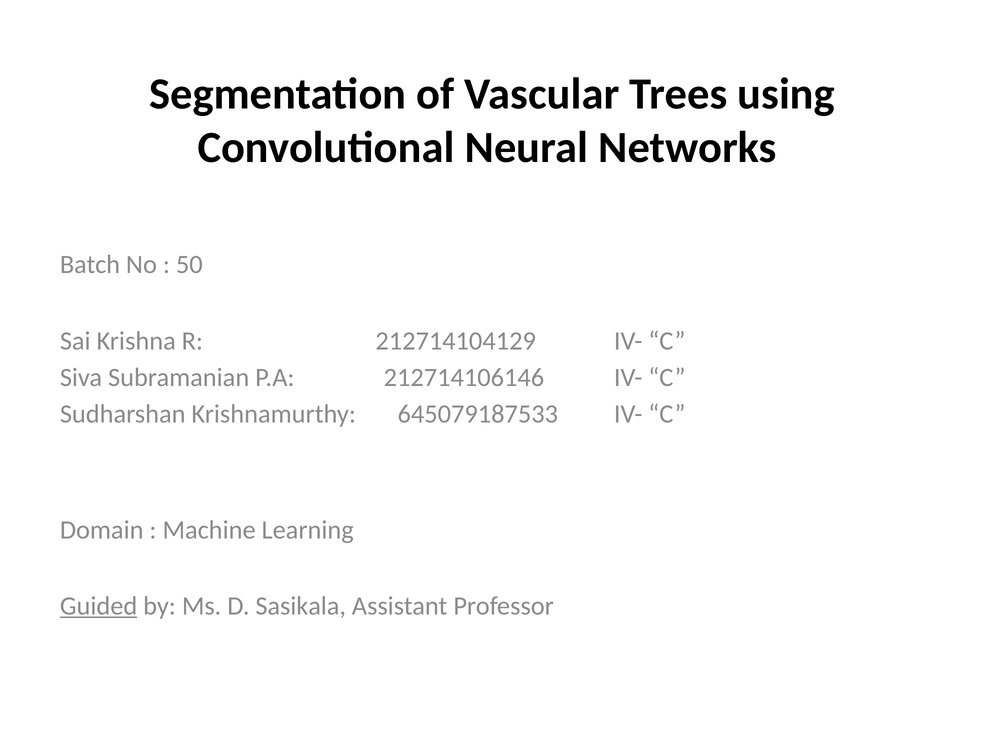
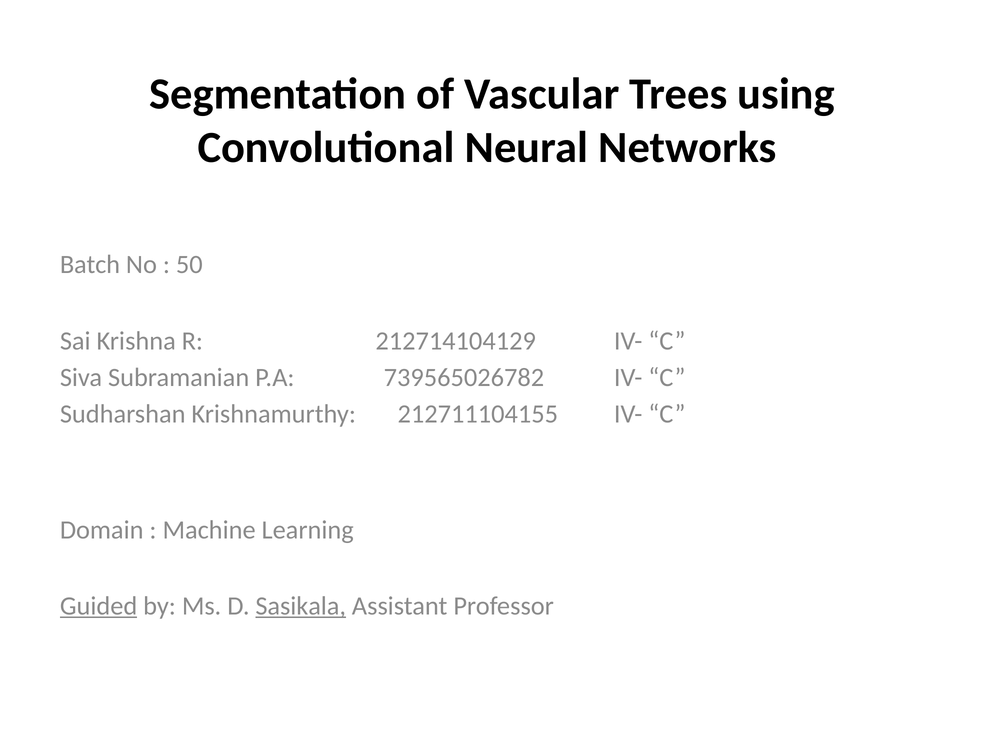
212714106146: 212714106146 -> 739565026782 (464, 378)
645079187533: 645079187533 -> 212711104155 (478, 414)
Sasikala underline: none -> present (301, 606)
